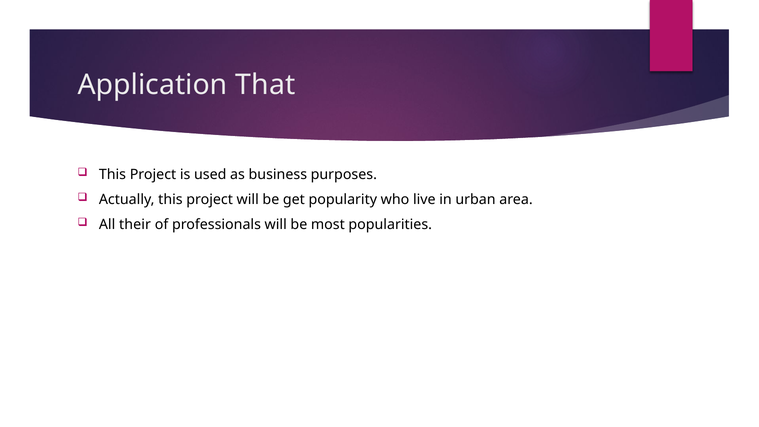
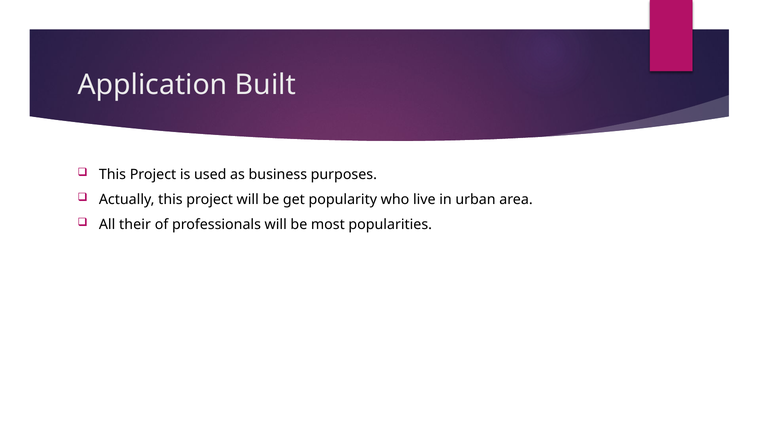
That: That -> Built (266, 85)
